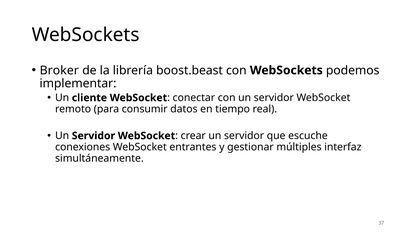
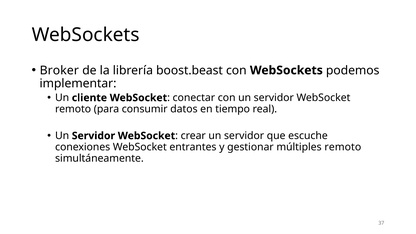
múltiples interfaz: interfaz -> remoto (343, 147)
